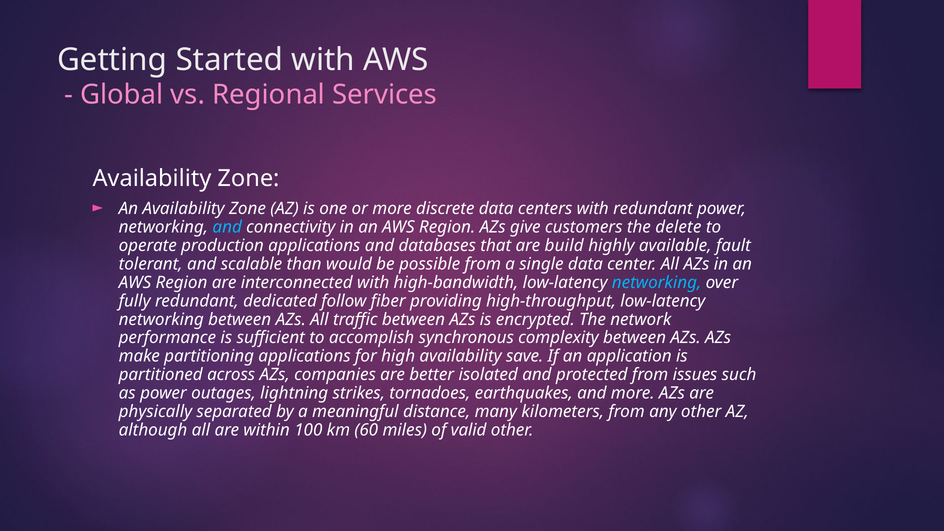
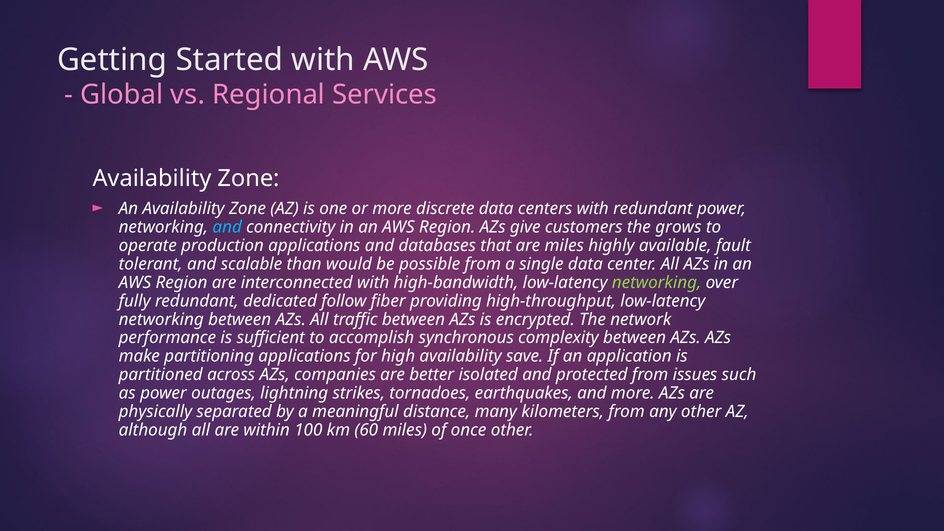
delete: delete -> grows (678, 227)
are build: build -> miles (564, 246)
networking colour: light blue -> light green (657, 283)
valid: valid -> once (469, 430)
